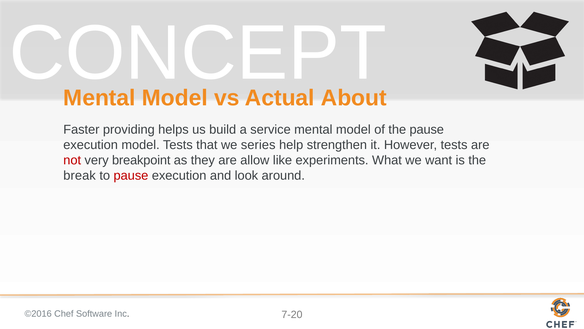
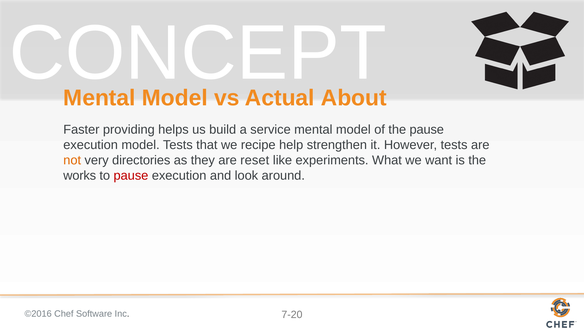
series: series -> recipe (258, 145)
not colour: red -> orange (72, 160)
breakpoint: breakpoint -> directories (141, 160)
allow: allow -> reset (255, 160)
break: break -> works (80, 175)
